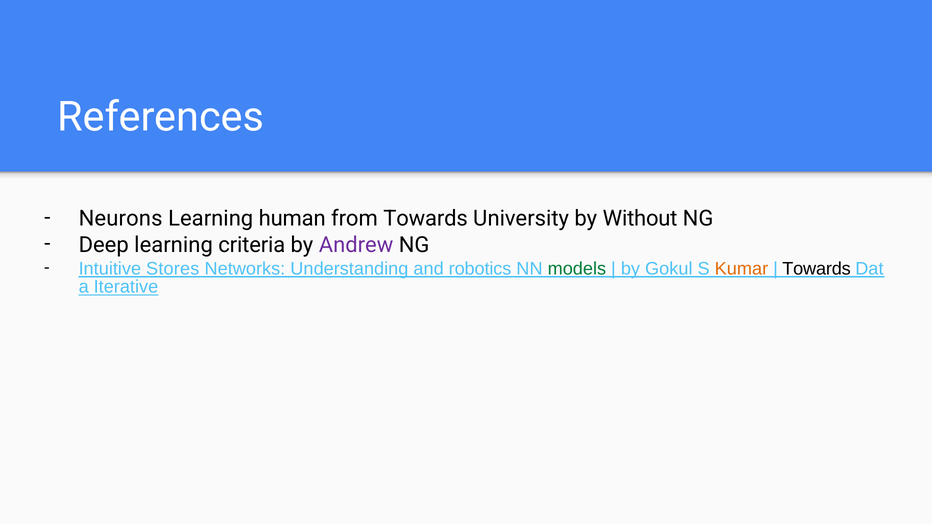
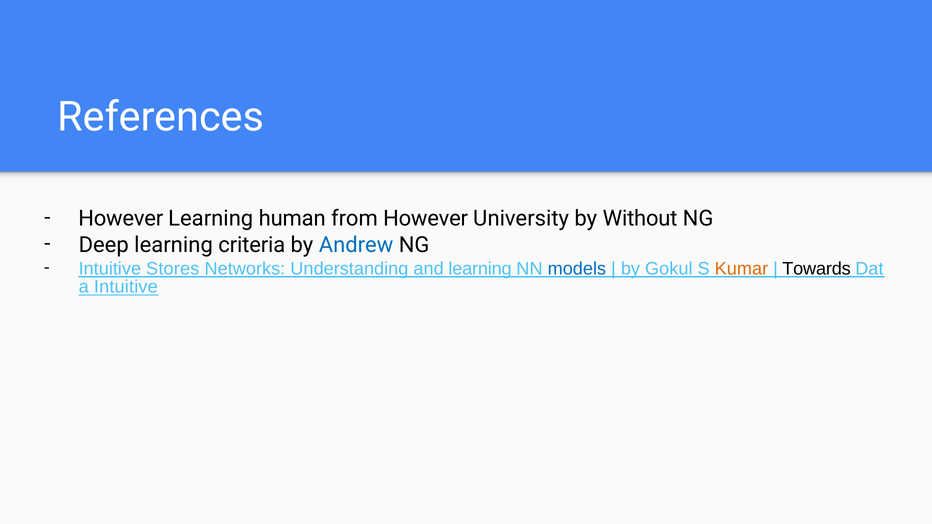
Neurons: Neurons -> However (121, 219)
from Towards: Towards -> However (426, 219)
Andrew colour: purple -> blue (356, 245)
and robotics: robotics -> learning (480, 269)
models colour: green -> blue (577, 269)
Iterative: Iterative -> Intuitive (126, 287)
